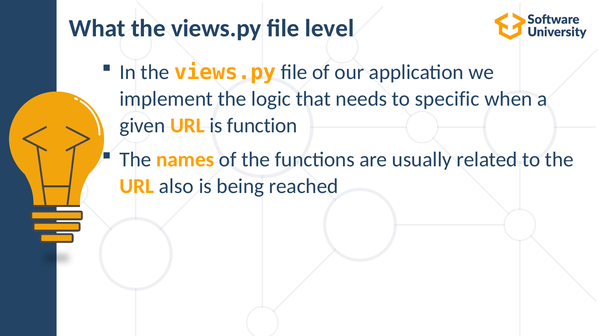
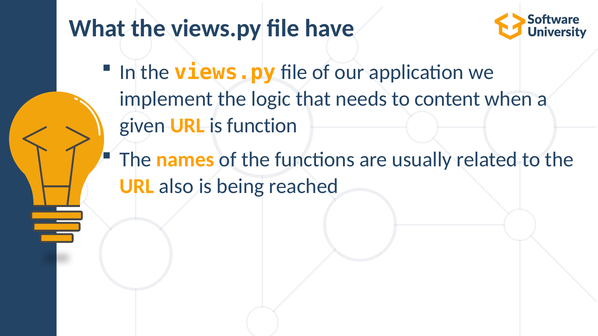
level: level -> have (330, 28)
specific: specific -> content (447, 99)
